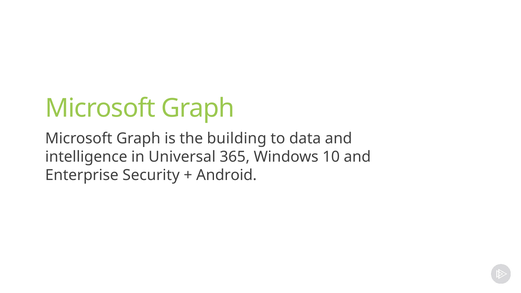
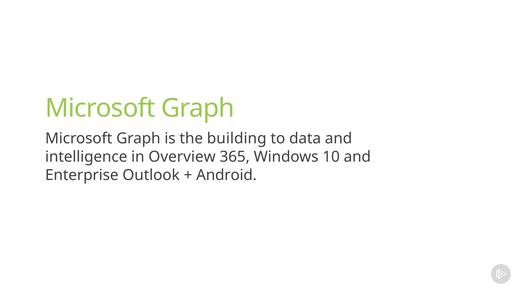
Universal: Universal -> Overview (182, 157)
Security: Security -> Outlook (151, 175)
